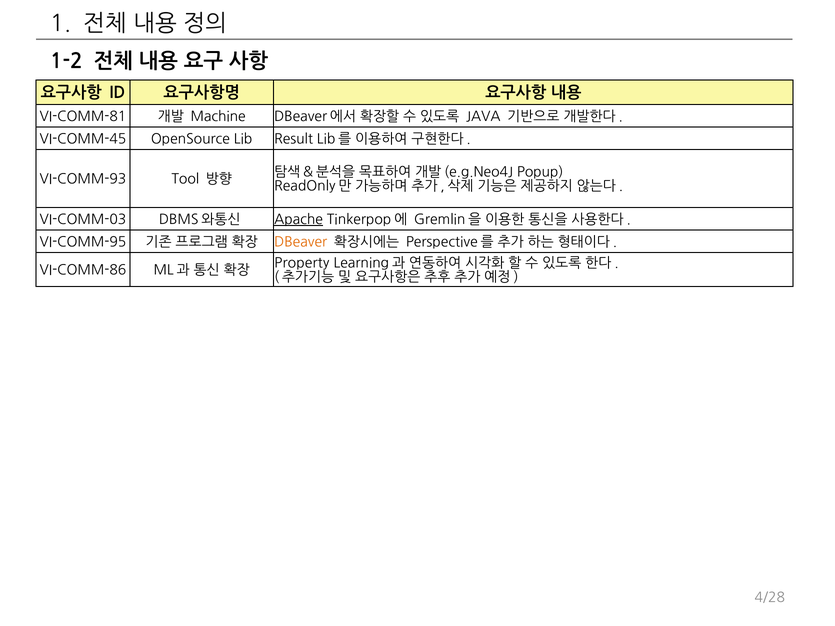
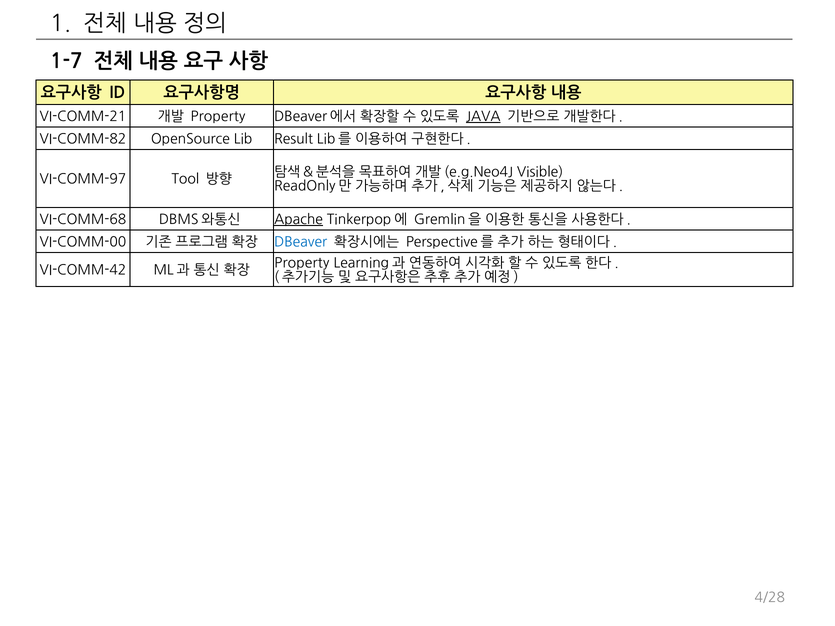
1-2: 1-2 -> 1-7 (66, 62)
VI-COMM-81: VI-COMM-81 -> VI-COMM-21 (83, 117)
Machine: Machine -> Property (218, 117)
JAVA underline: none -> present (483, 117)
VI-COMM-45: VI-COMM-45 -> VI-COMM-82 (83, 139)
Popup: Popup -> Visible (540, 172)
VI-COMM-93: VI-COMM-93 -> VI-COMM-97 (83, 179)
VI-COMM-03: VI-COMM-03 -> VI-COMM-68 (83, 220)
VI-COMM-95: VI-COMM-95 -> VI-COMM-00 (83, 242)
DBeaver colour: orange -> blue (301, 242)
VI-COMM-86: VI-COMM-86 -> VI-COMM-42 (83, 270)
